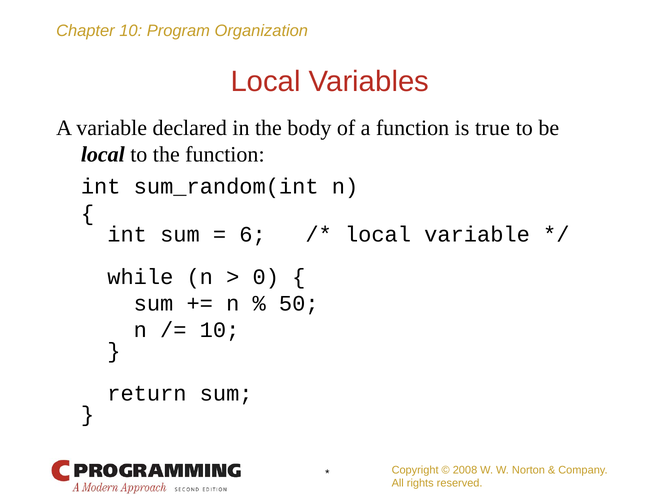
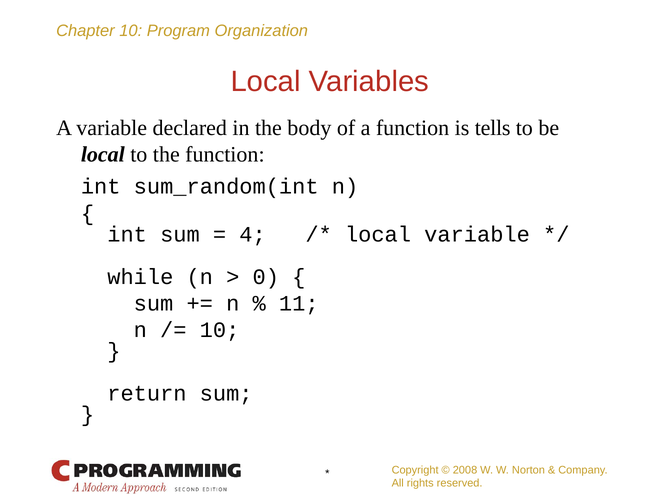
true: true -> tells (493, 128)
6: 6 -> 4 (253, 234)
50: 50 -> 11 (299, 303)
